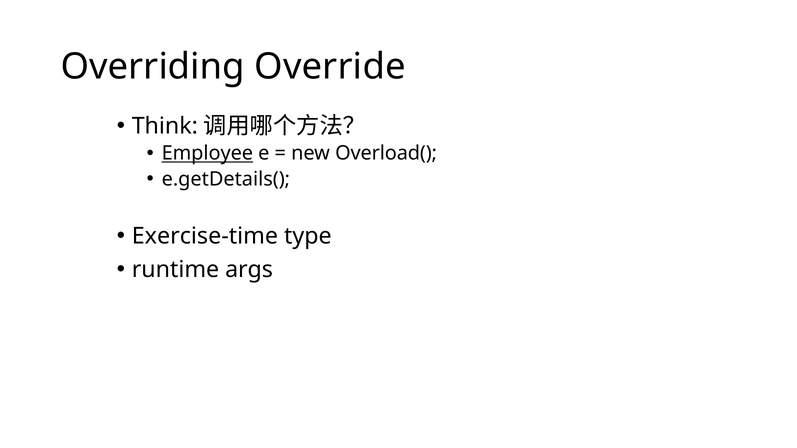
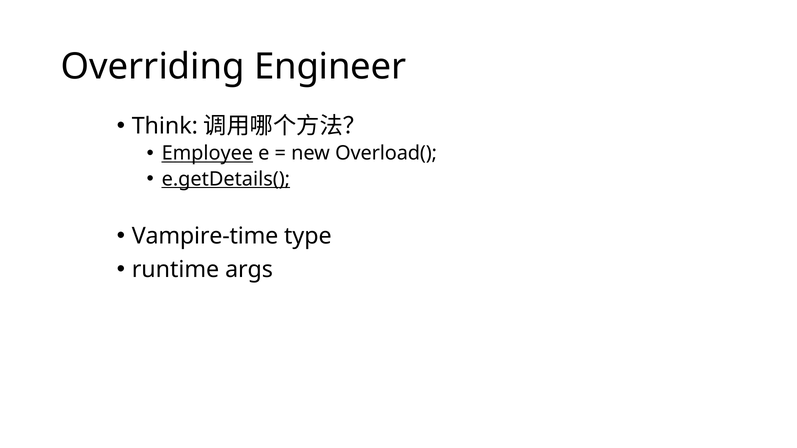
Override: Override -> Engineer (330, 67)
e.getDetails( underline: none -> present (226, 179)
Exercise-time: Exercise-time -> Vampire-time (205, 236)
